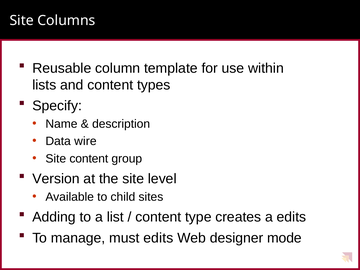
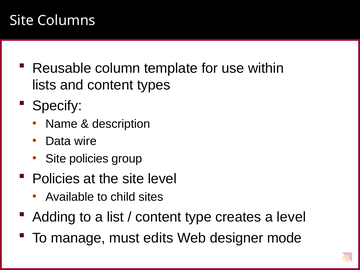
Site content: content -> policies (89, 159)
Version: Version -> Policies (56, 179)
a edits: edits -> level (291, 217)
